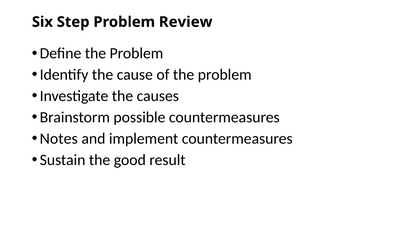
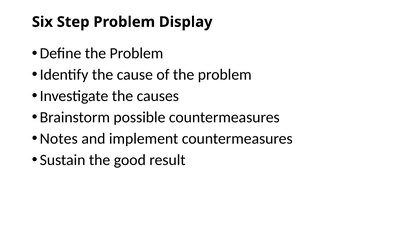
Review: Review -> Display (186, 22)
